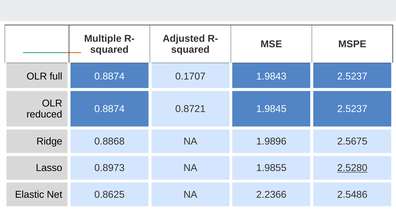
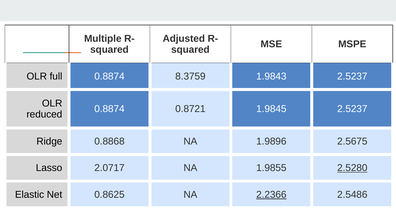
0.1707: 0.1707 -> 8.3759 (190, 76)
0.8973: 0.8973 -> 2.0717 (109, 168)
2.2366 underline: none -> present (271, 194)
